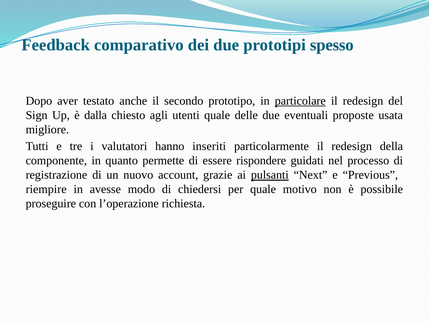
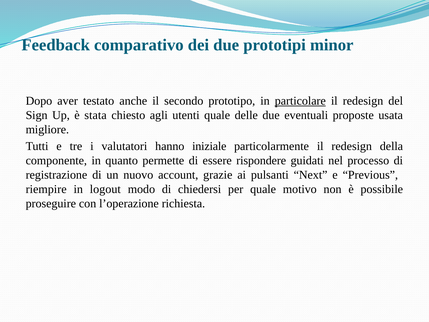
spesso: spesso -> minor (332, 45)
dalla: dalla -> stata (95, 115)
inseriti: inseriti -> iniziale (209, 146)
pulsanti underline: present -> none (270, 175)
avesse: avesse -> logout (105, 189)
